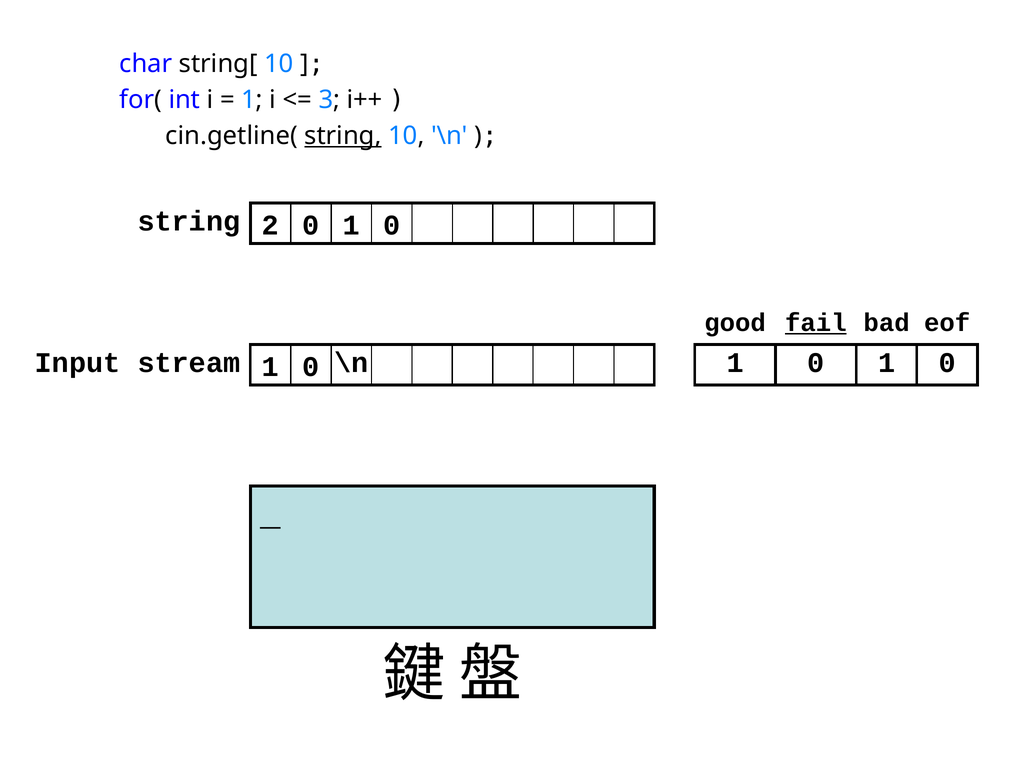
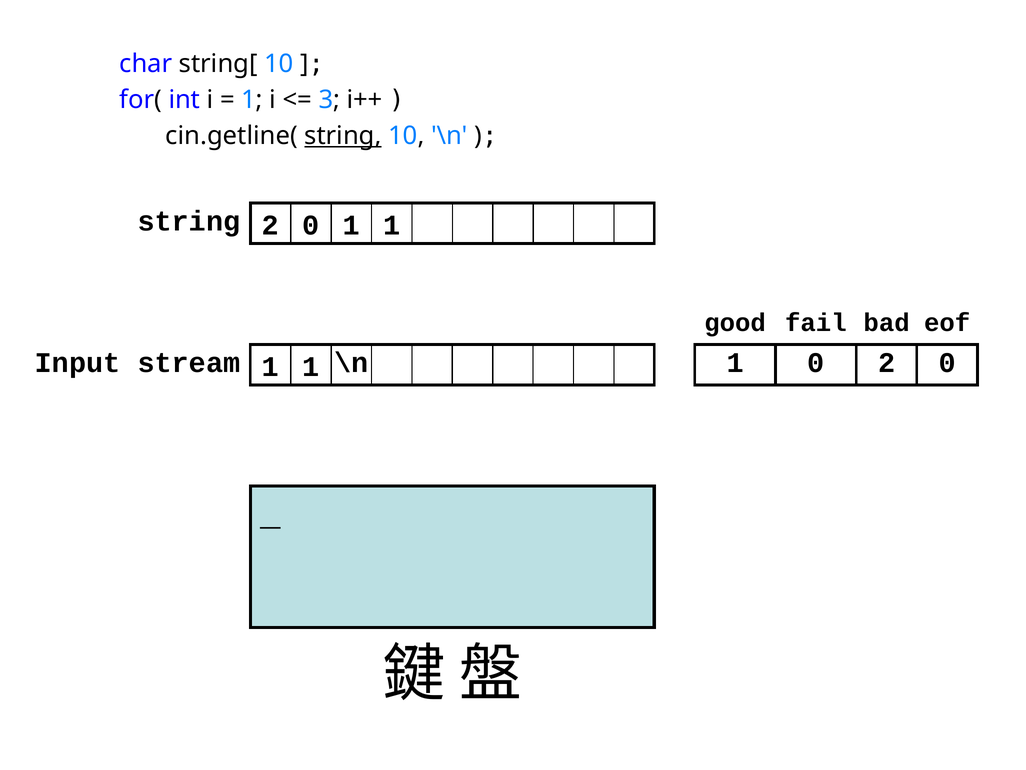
2 0 1 0: 0 -> 1 (392, 225)
fail underline: present -> none (816, 323)
\n 1 0 1: 1 -> 2 (887, 363)
0: 0 -> 1 (311, 366)
